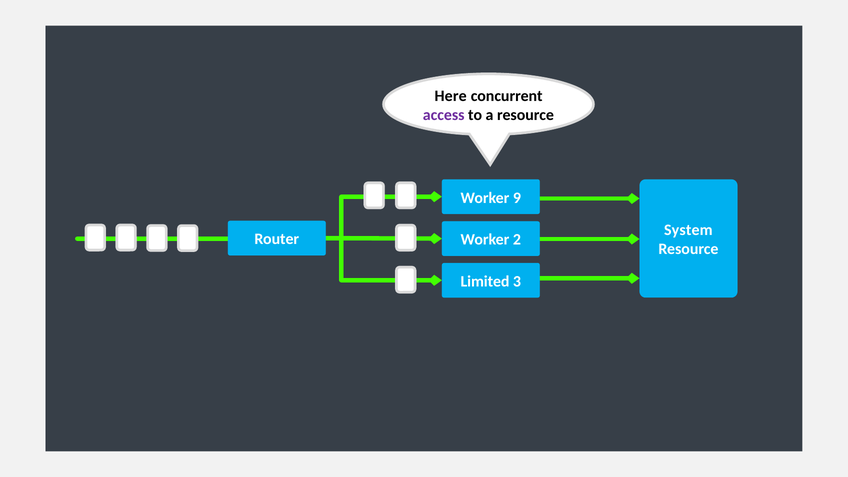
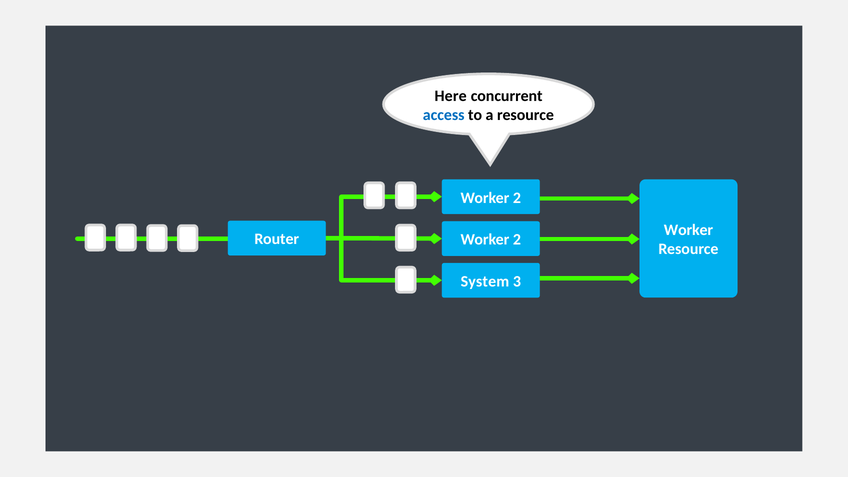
access colour: purple -> blue (444, 115)
9: 9 -> 2 (517, 198)
System: System -> Worker (688, 230)
Limited: Limited -> System (485, 281)
